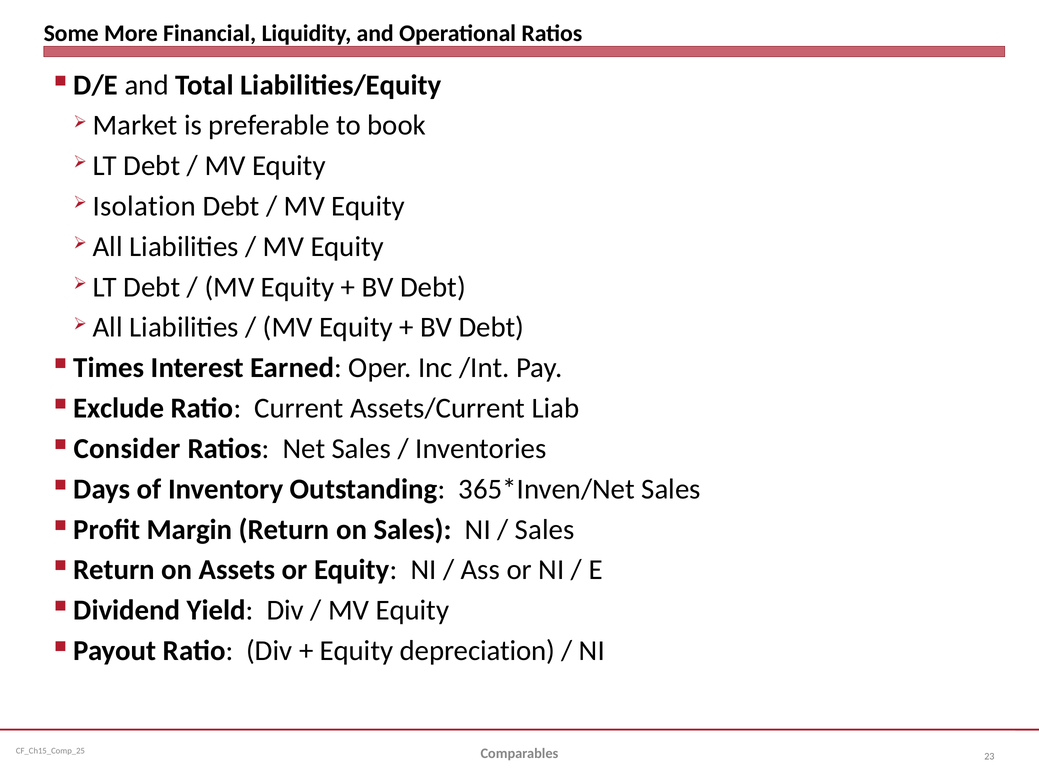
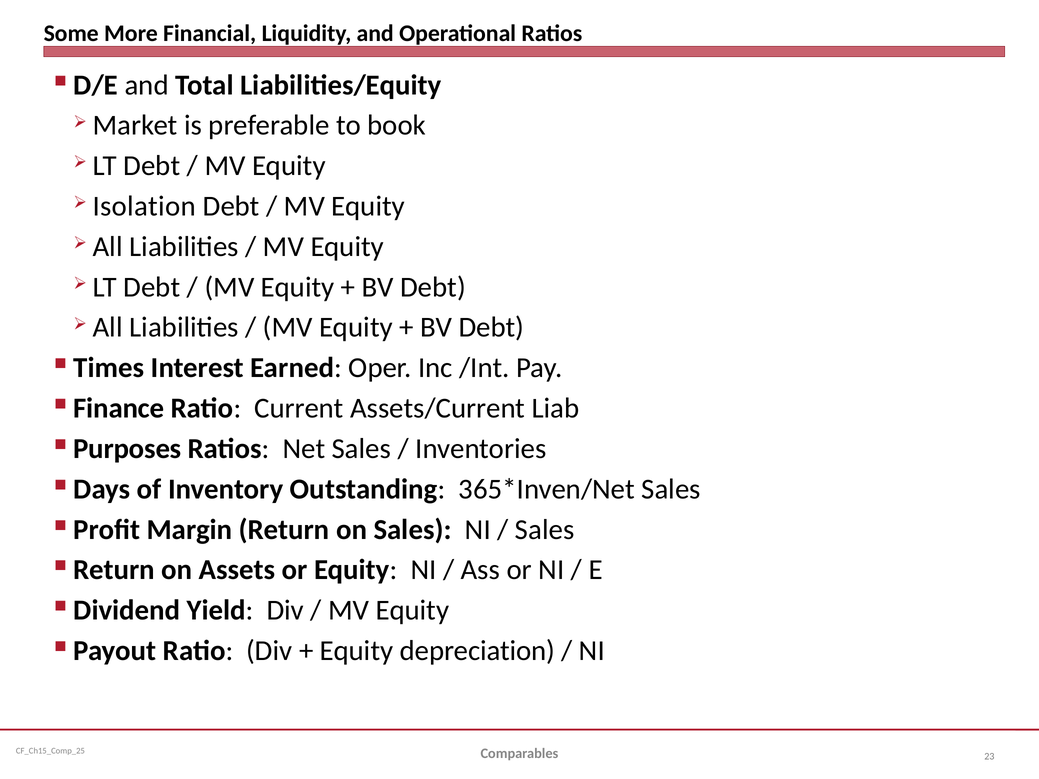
Exclude: Exclude -> Finance (119, 408)
Consider: Consider -> Purposes (127, 449)
